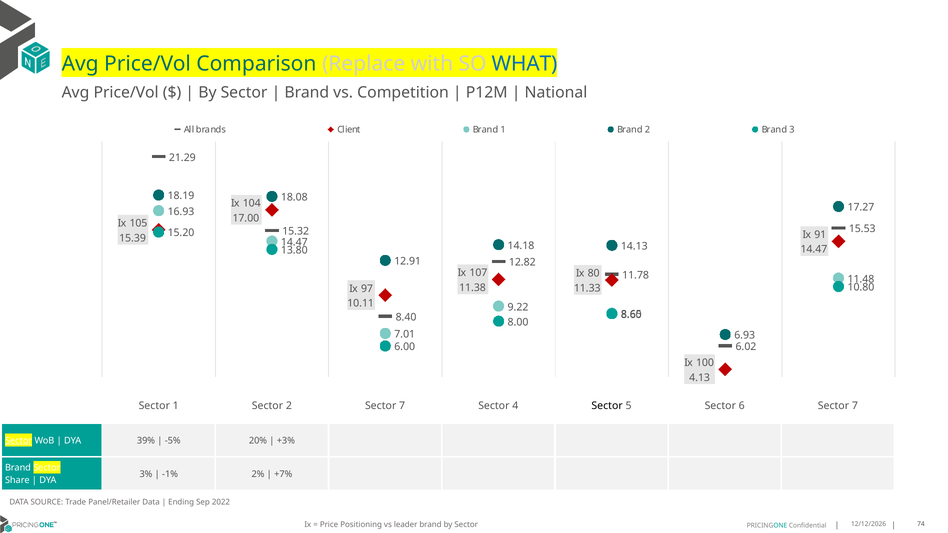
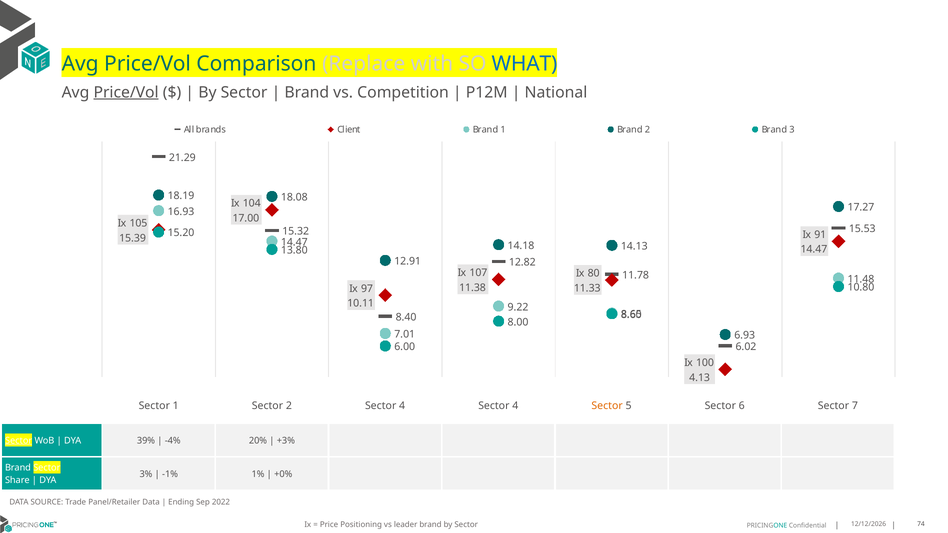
Price/Vol underline: none -> present (126, 92)
2 Sector 7: 7 -> 4 (402, 406)
Sector colour: black -> orange (607, 406)
-5%: -5% -> -4% (173, 441)
2%: 2% -> 1% (258, 474)
+7%: +7% -> +0% (283, 474)
